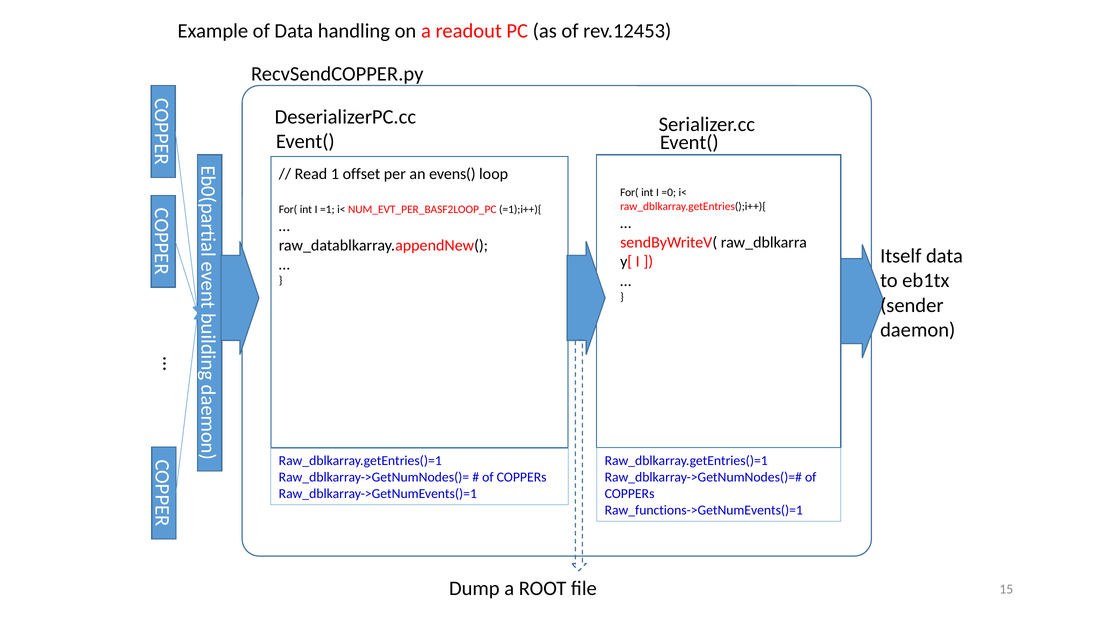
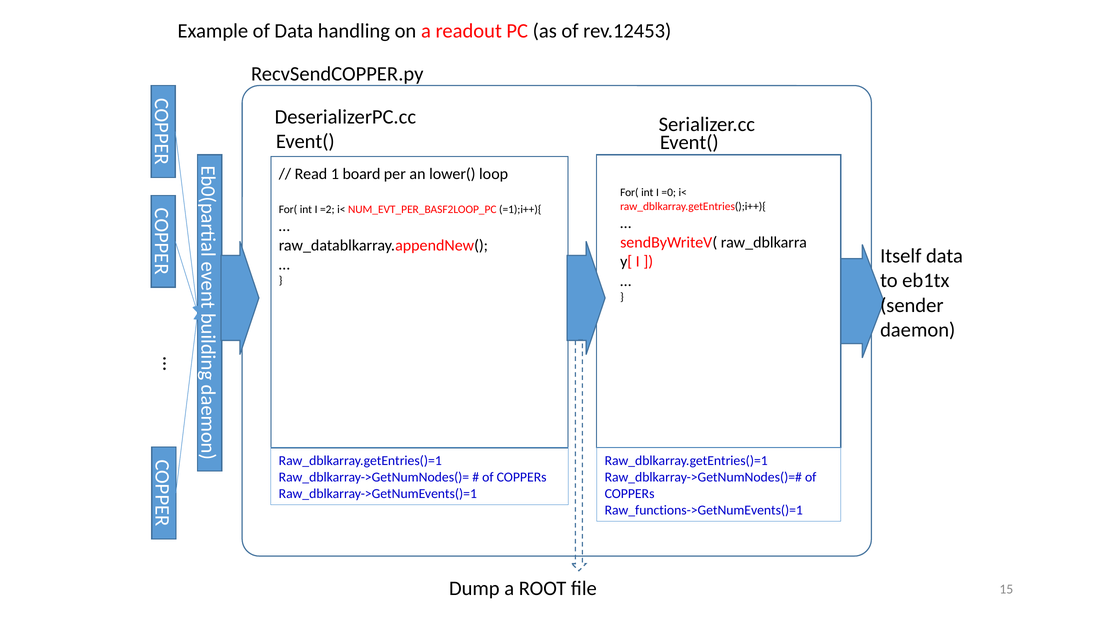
offset: offset -> board (362, 174)
evens(: evens( -> lower( (452, 174)
=1: =1 -> =2 (327, 209)
